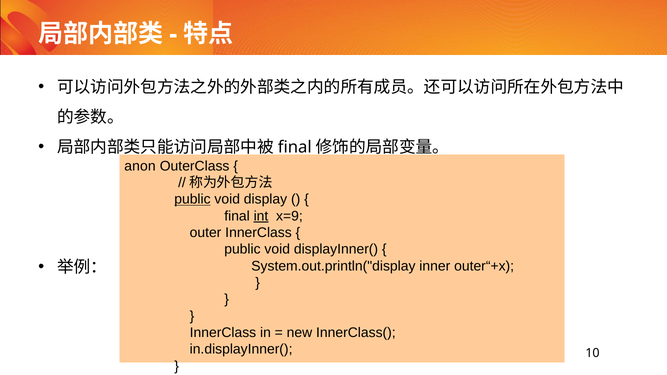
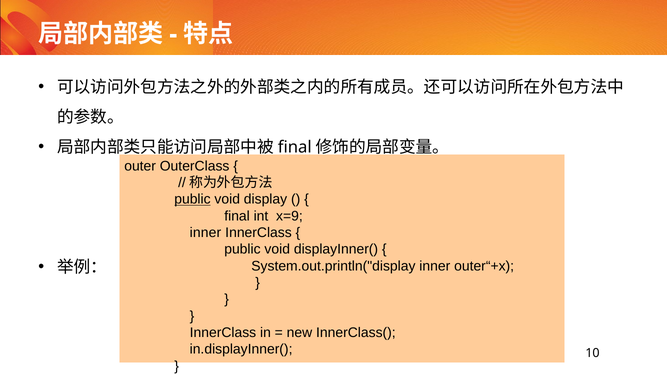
anon: anon -> outer (140, 166)
int underline: present -> none (261, 216)
outer: outer -> inner (205, 233)
